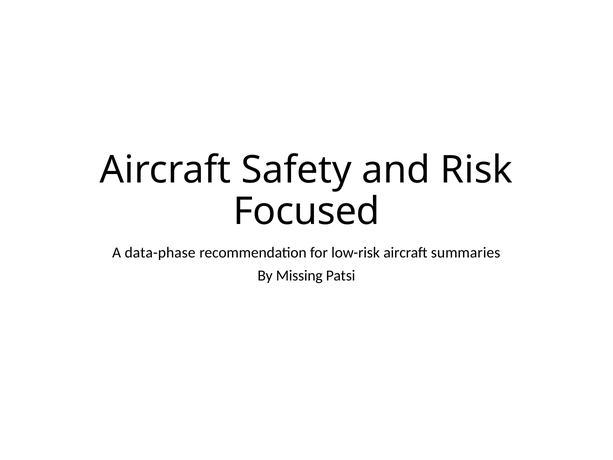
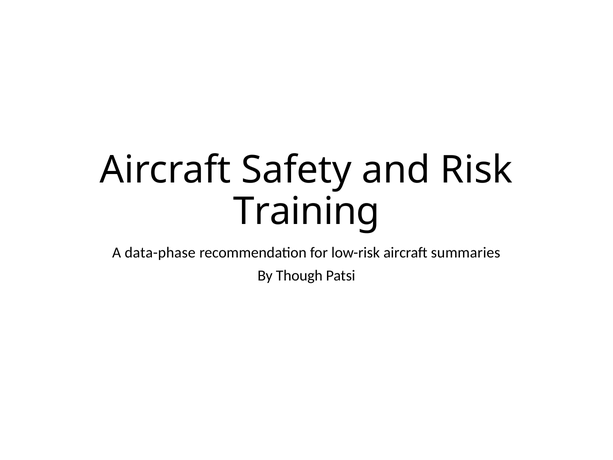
Focused: Focused -> Training (307, 211)
Missing: Missing -> Though (299, 276)
